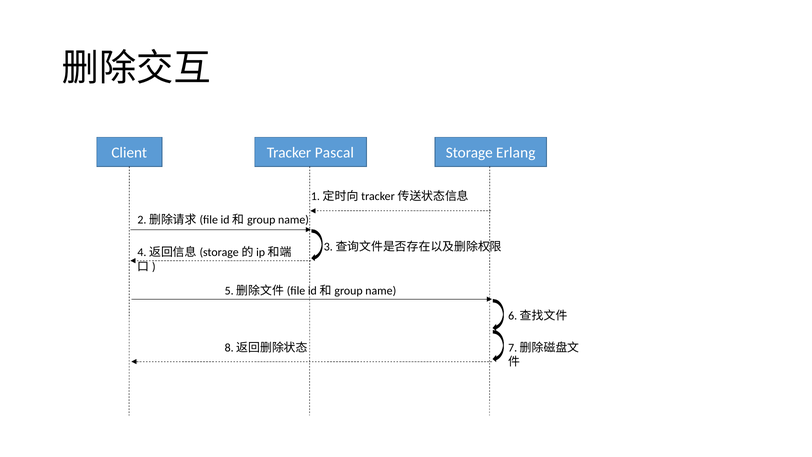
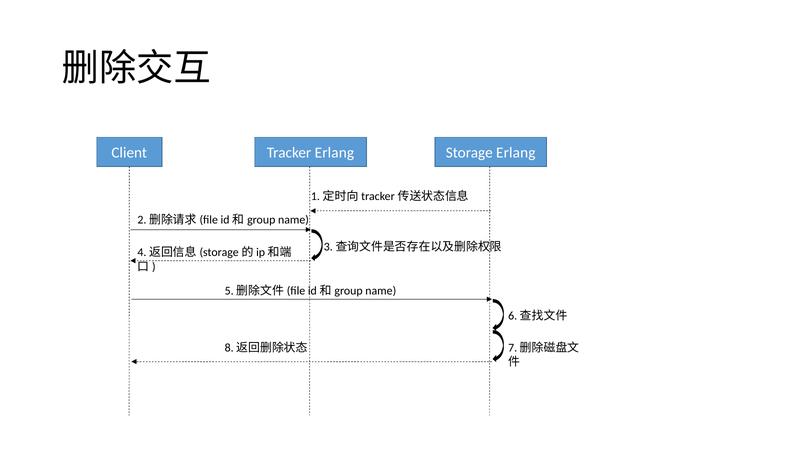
Tracker Pascal: Pascal -> Erlang (334, 153)
